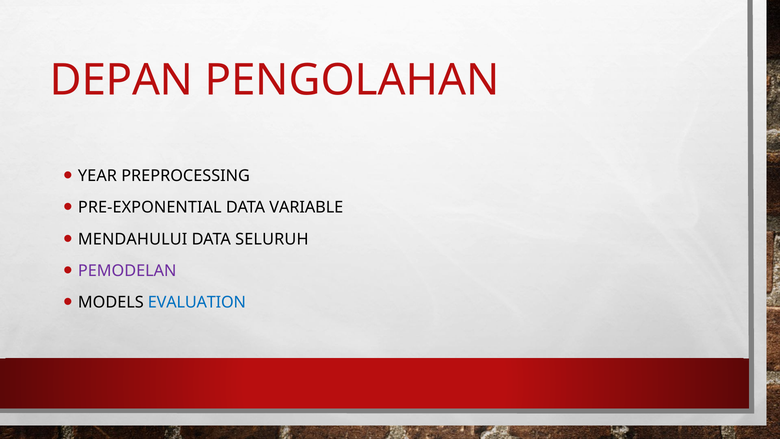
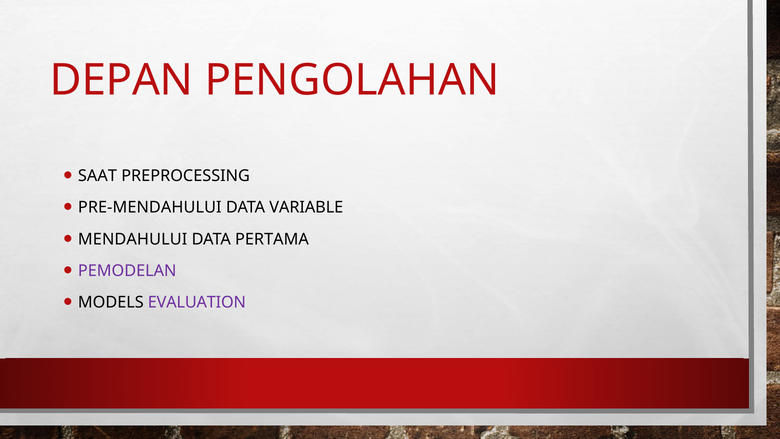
YEAR: YEAR -> SAAT (97, 176)
PRE-EXPONENTIAL: PRE-EXPONENTIAL -> PRE-MENDAHULUI (150, 207)
SELURUH: SELURUH -> PERTAMA (272, 239)
EVALUATION colour: blue -> purple (197, 302)
